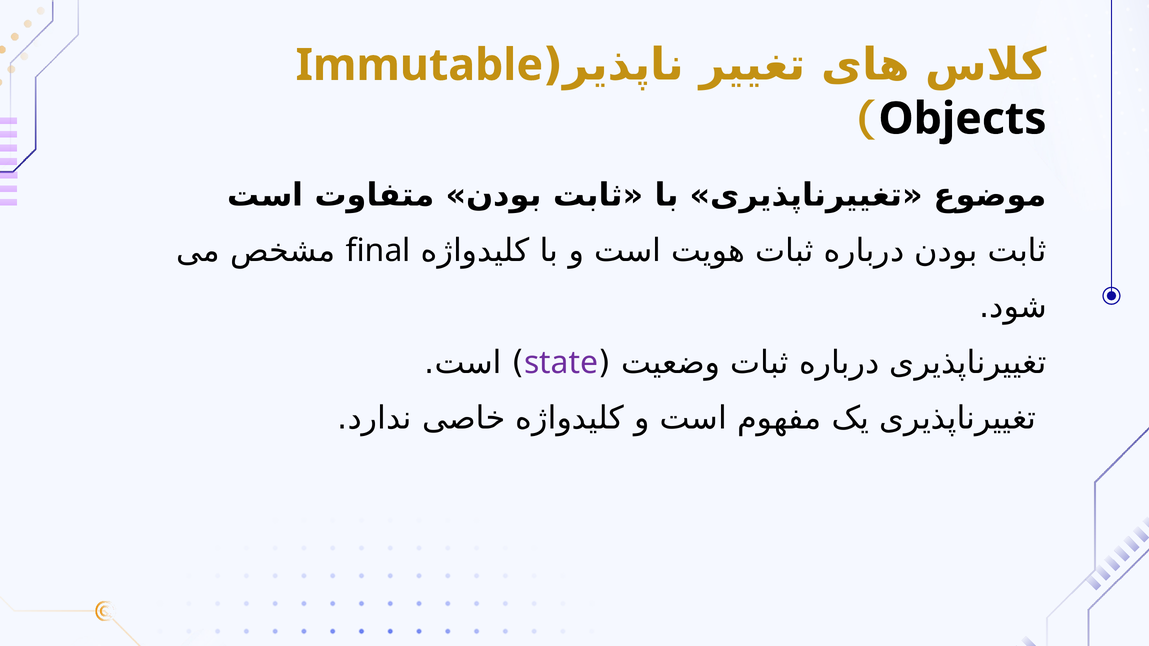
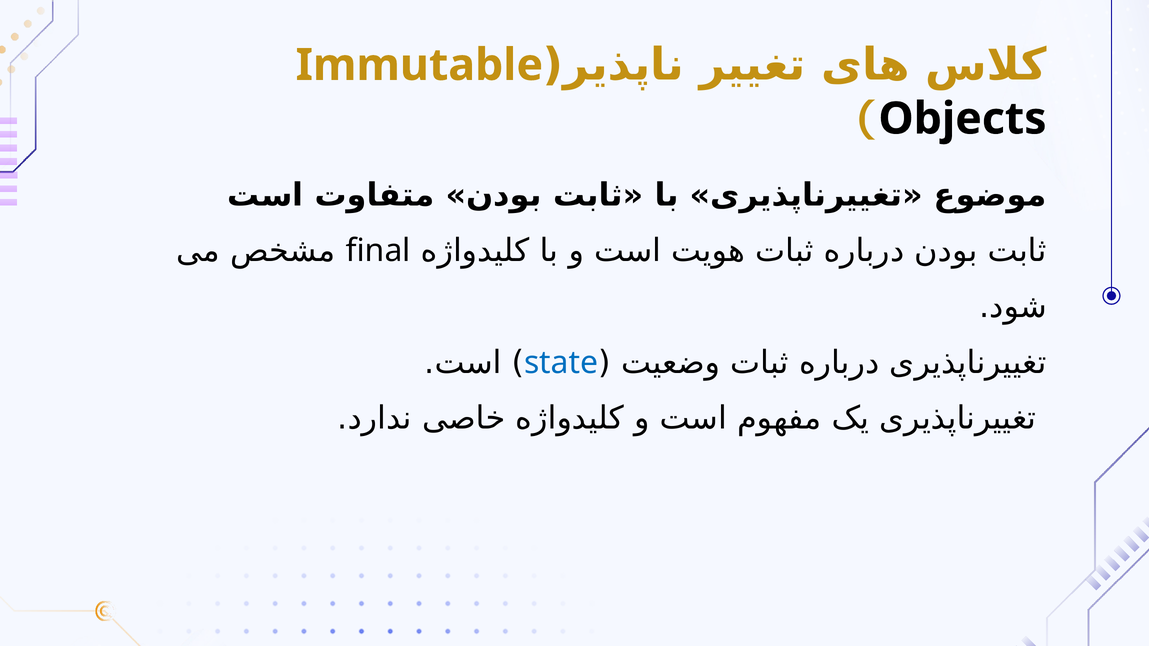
state colour: purple -> blue (561, 363)
